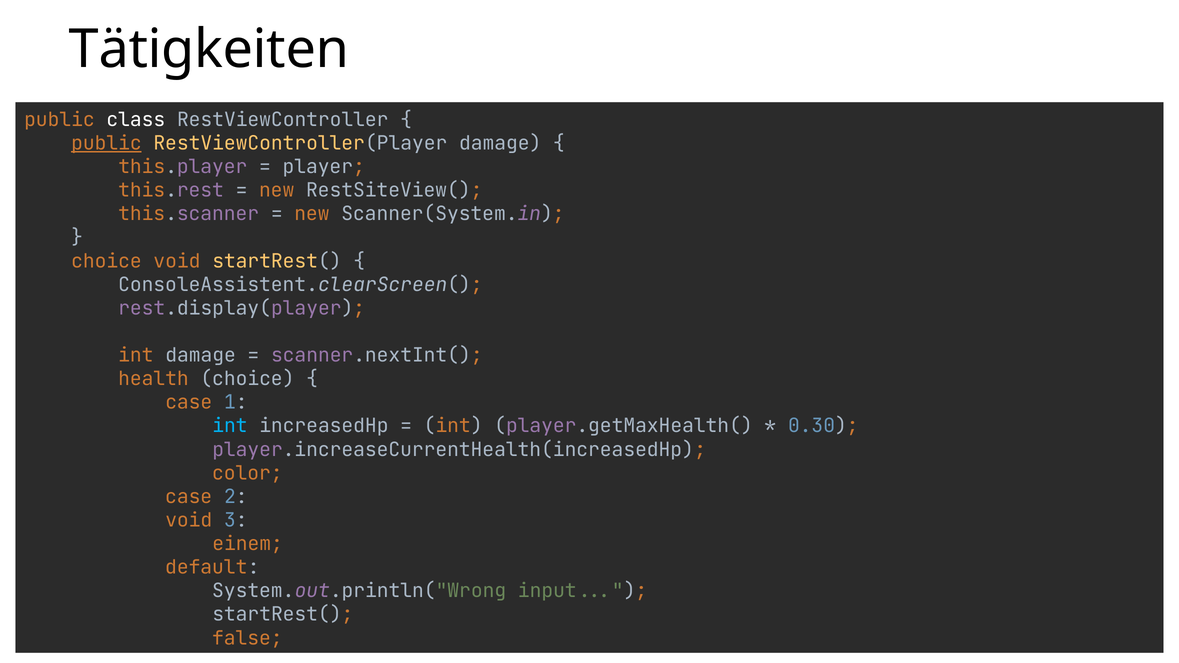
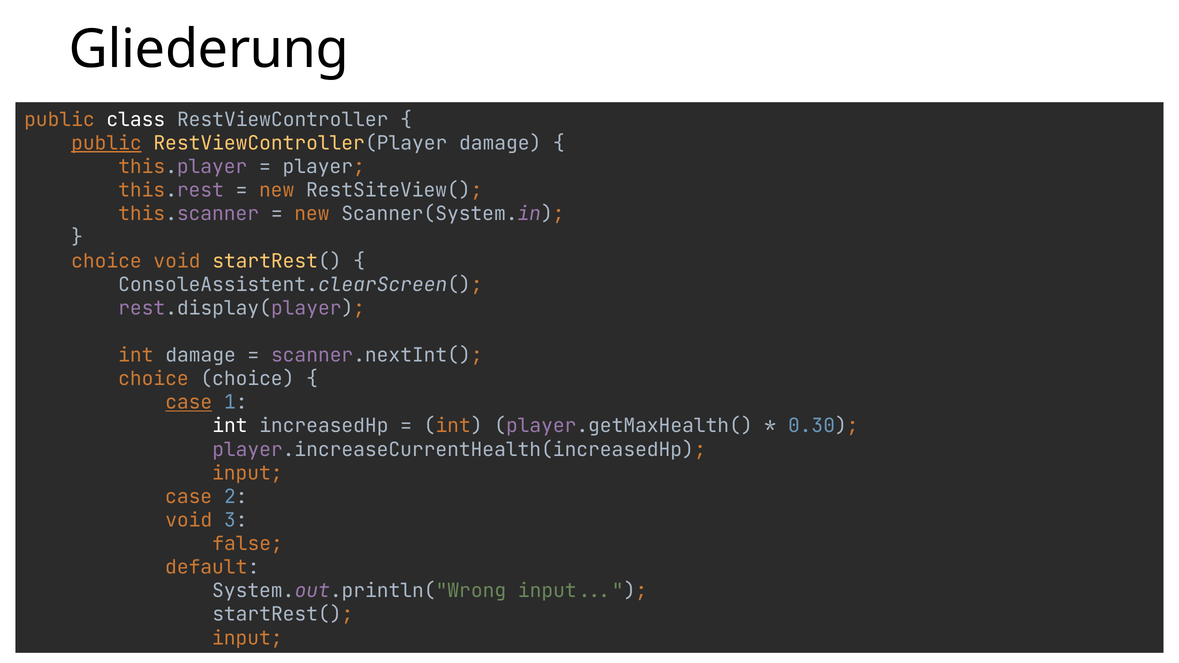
Tätigkeiten: Tätigkeiten -> Gliederung (209, 49)
health: health -> choice (153, 379)
case underline: none -> present (189, 403)
int colour: light blue -> white (230, 426)
color: color -> input (247, 473)
einem: einem -> false (248, 544)
false: false -> input (247, 638)
